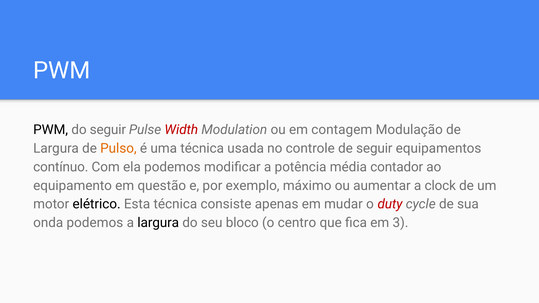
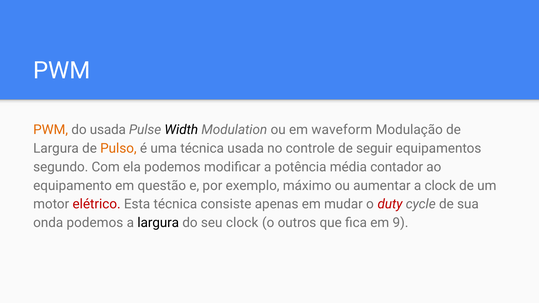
PWM colour: black -> orange (51, 130)
do seguir: seguir -> usada (108, 130)
Width colour: red -> black (181, 130)
contagem: contagem -> waveform (342, 130)
contínuo: contínuo -> segundo (61, 167)
elétrico colour: black -> red (97, 204)
seu bloco: bloco -> clock (242, 223)
centro: centro -> outros (297, 223)
3: 3 -> 9 (400, 223)
